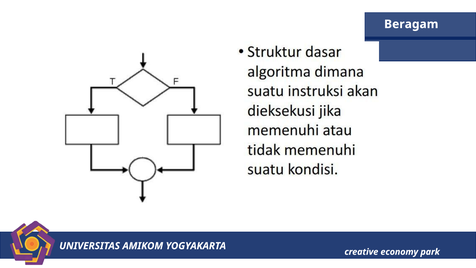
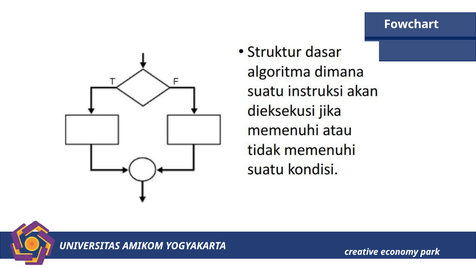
Beragam: Beragam -> Fowchart (411, 24)
